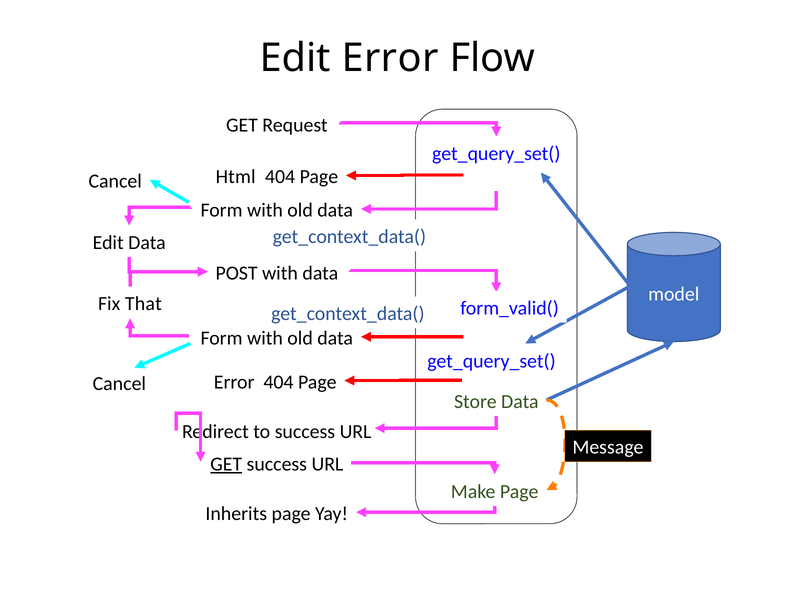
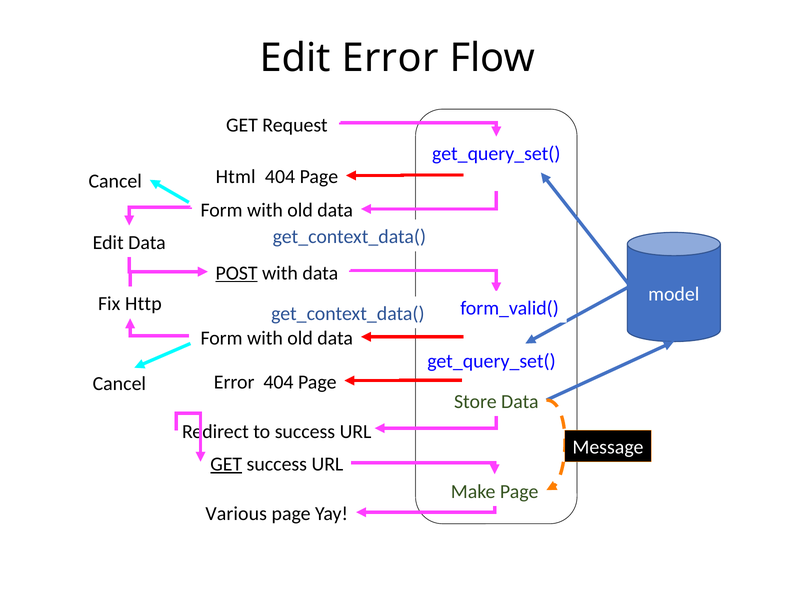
POST underline: none -> present (237, 273)
That: That -> Http (143, 303)
Inherits: Inherits -> Various (236, 513)
